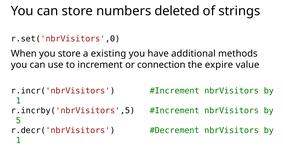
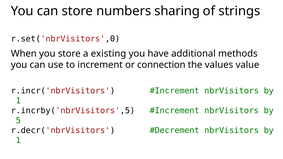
deleted: deleted -> sharing (177, 11)
expire: expire -> values (219, 65)
